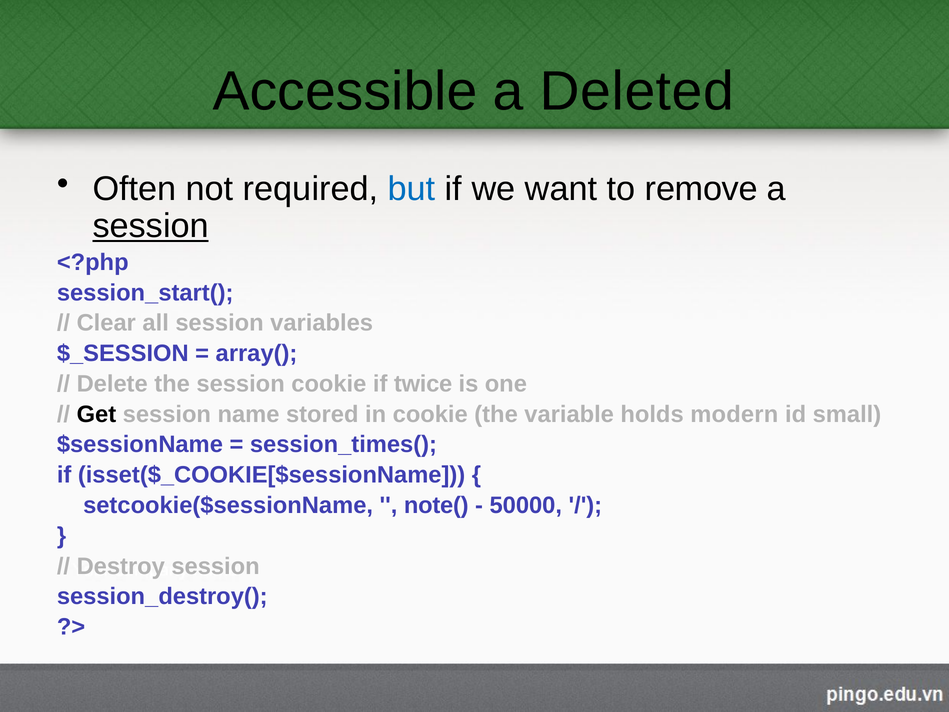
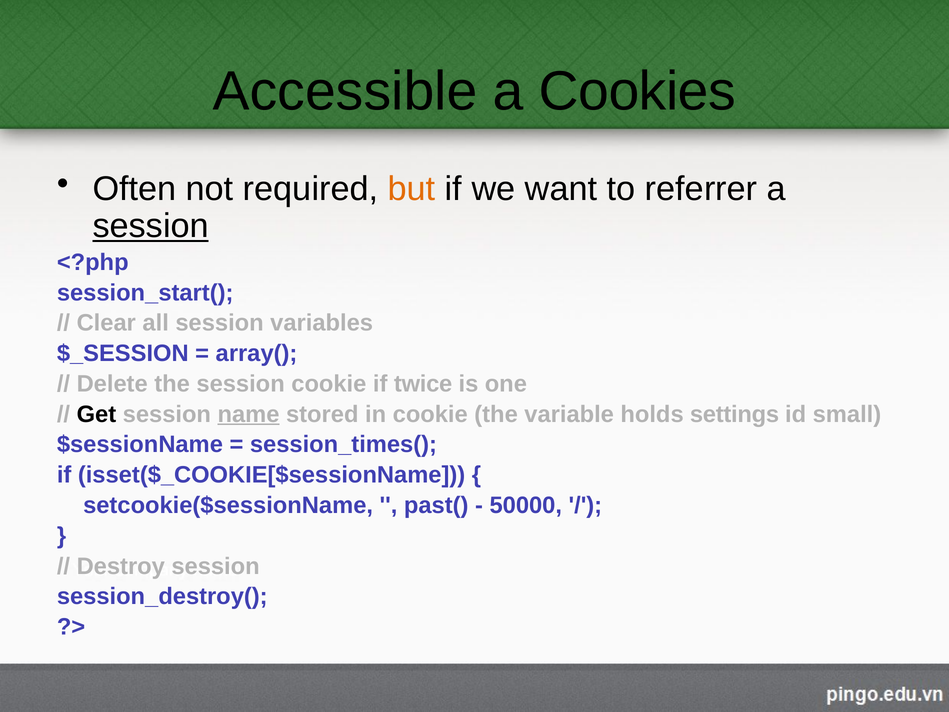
Deleted: Deleted -> Cookies (637, 92)
but colour: blue -> orange (412, 189)
remove: remove -> referrer (701, 189)
name underline: none -> present (249, 414)
modern: modern -> settings (735, 414)
note(: note( -> past( (436, 505)
